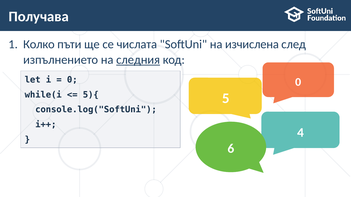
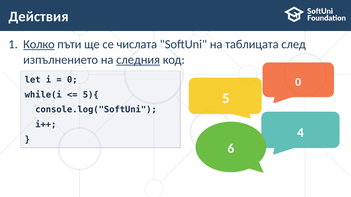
Получава: Получава -> Действия (39, 17)
Колко underline: none -> present (39, 44)
изчислена: изчислена -> таблицата (252, 44)
